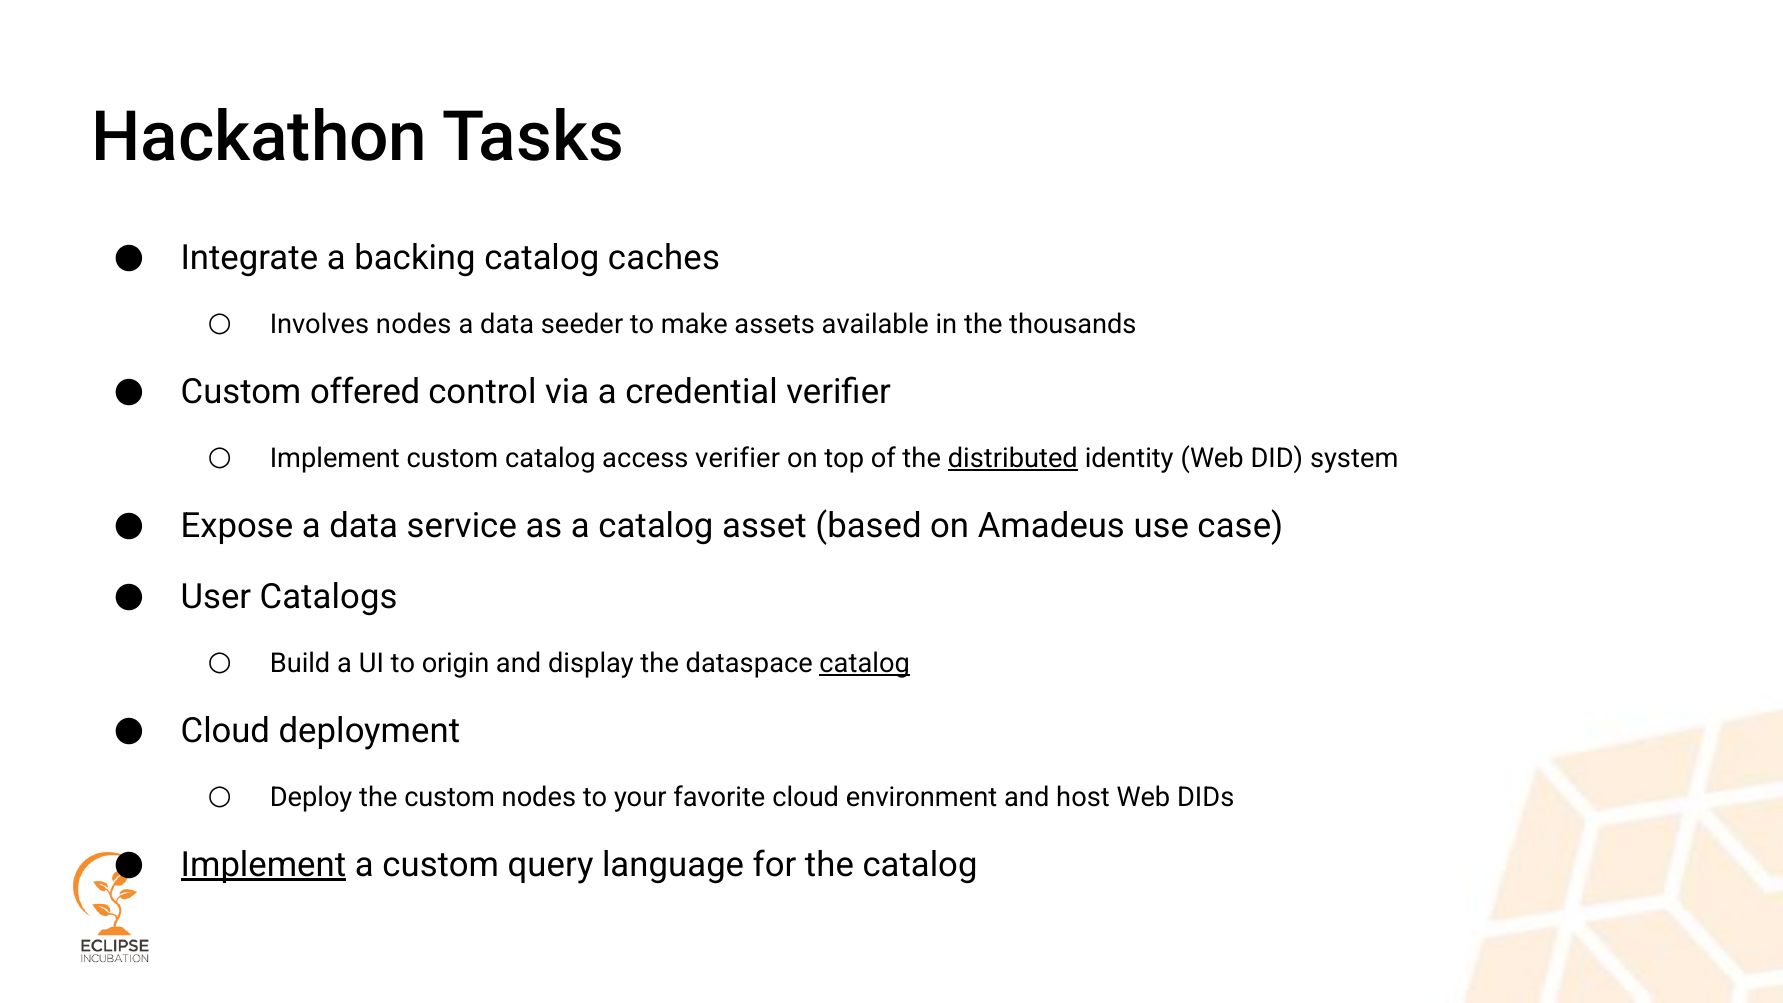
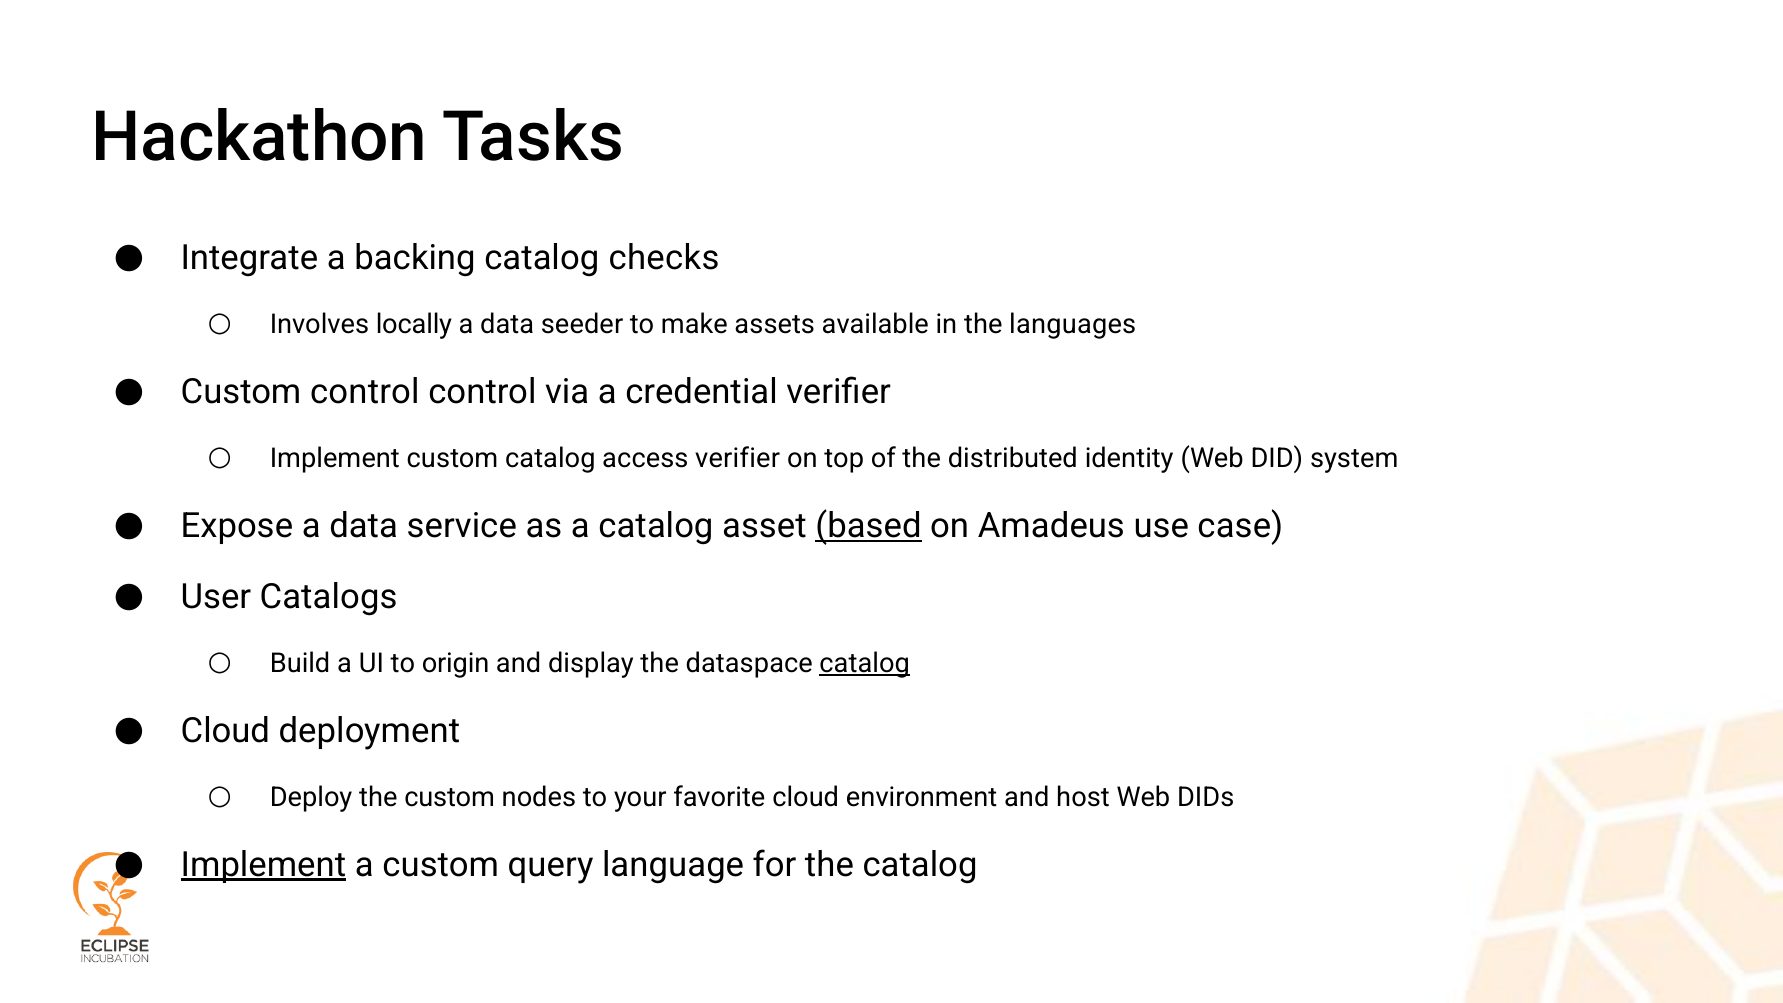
caches: caches -> checks (664, 258)
Involves nodes: nodes -> locally (414, 325)
thousands: thousands -> languages (1073, 325)
Custom offered: offered -> control (365, 392)
distributed underline: present -> none (1013, 458)
based underline: none -> present (868, 526)
